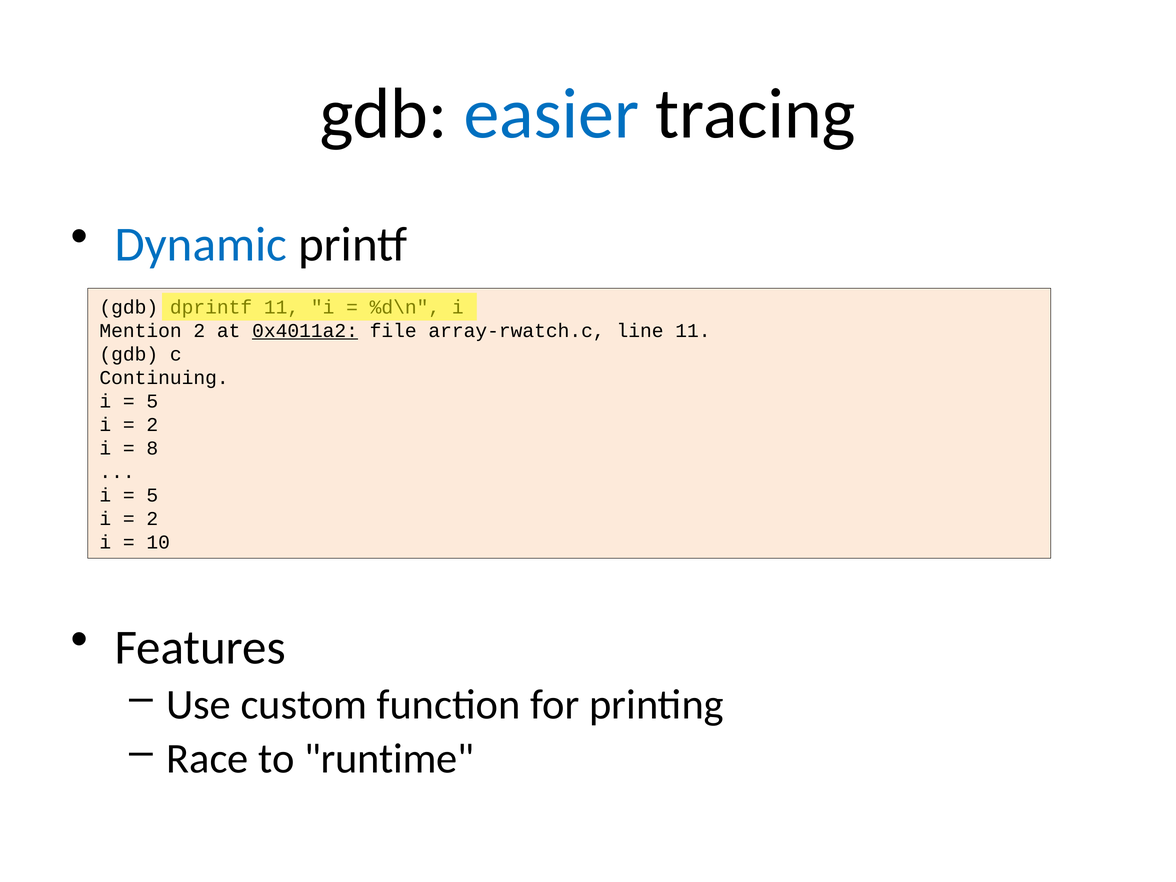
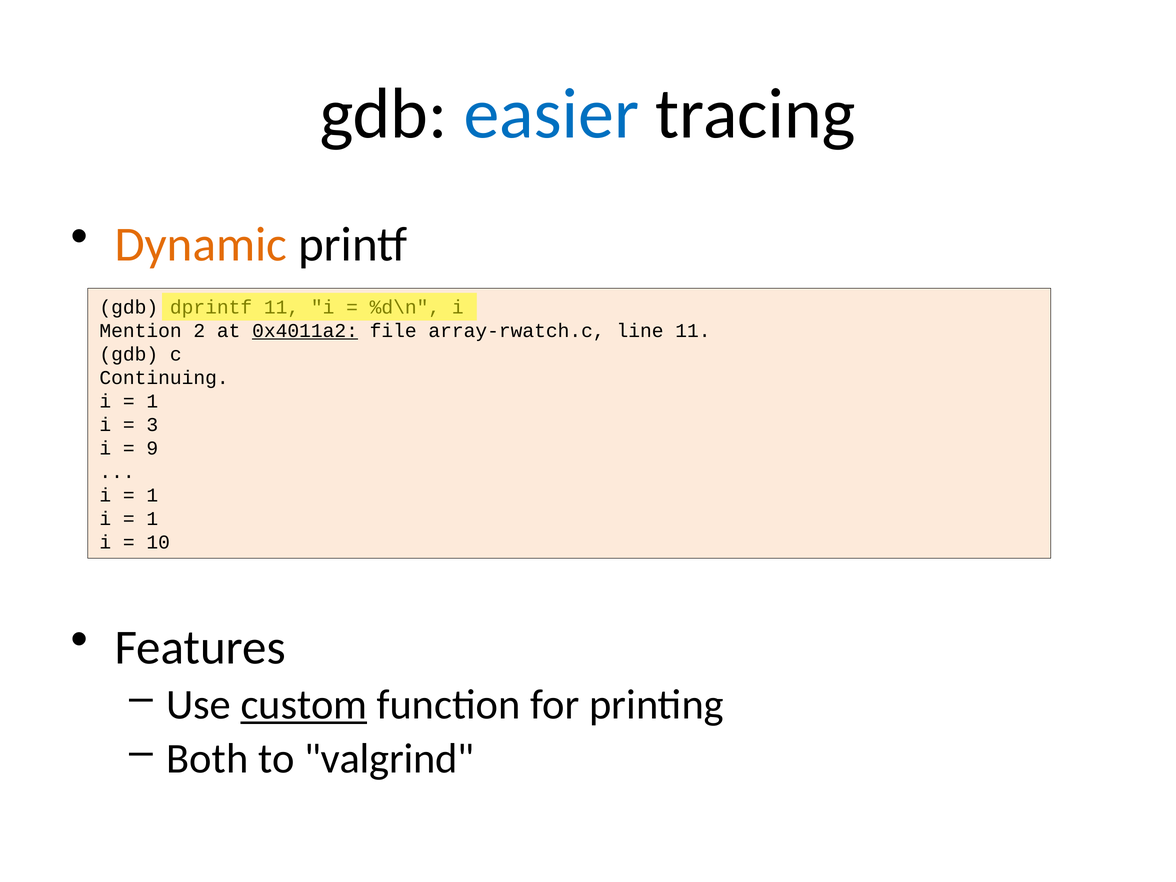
Dynamic colour: blue -> orange (201, 245)
5: 5 -> 1 (152, 401)
2: 2 -> 3 (152, 425)
8: 8 -> 9 (152, 448)
5: 5 -> 1 (152, 495)
2: 2 -> 1 (152, 519)
custom underline: none -> present (304, 705)
Race: Race -> Both (207, 759)
runtime: runtime -> valgrind (389, 759)
